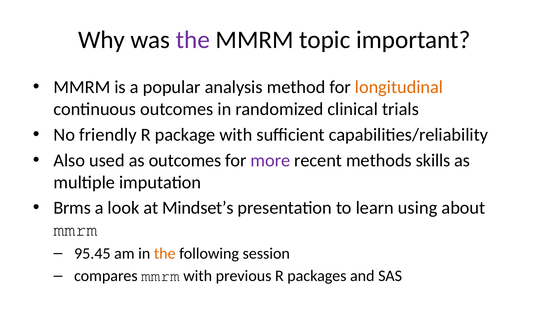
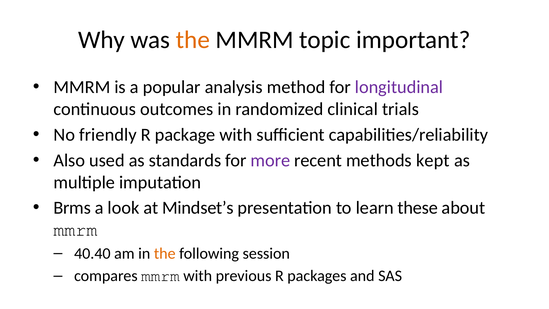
the colour: purple -> orange (193, 40)
longitudinal colour: orange -> purple (399, 87)
as outcomes: outcomes -> standards (185, 160)
skills: skills -> kept (433, 160)
using: using -> these (418, 208)
95.45: 95.45 -> 40.40 (92, 253)
